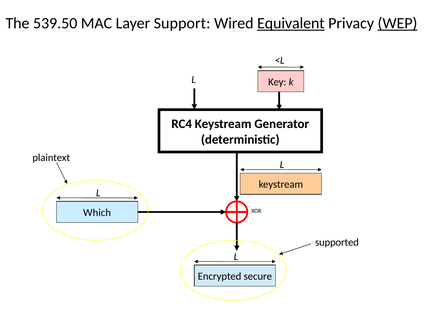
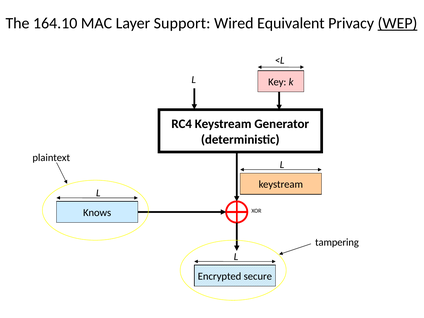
539.50: 539.50 -> 164.10 (55, 23)
Equivalent underline: present -> none (291, 23)
Which: Which -> Knows (97, 213)
supported: supported -> tampering (337, 242)
